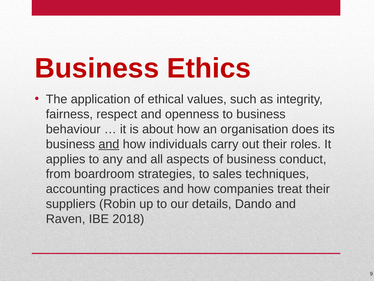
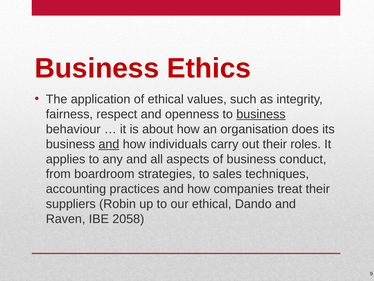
business underline: none -> present (261, 114)
our details: details -> ethical (212, 204)
2018: 2018 -> 2058 (128, 219)
